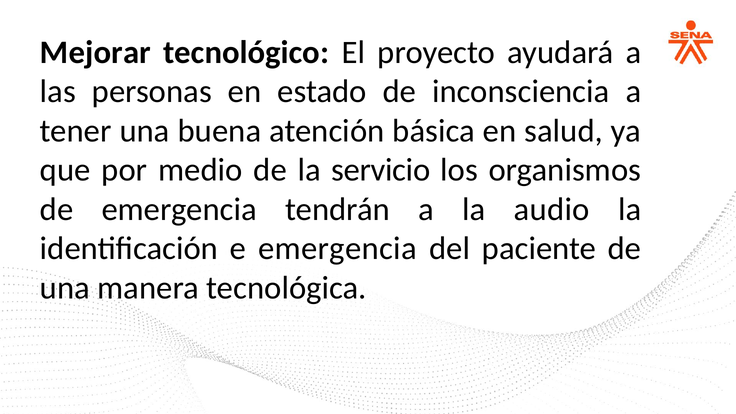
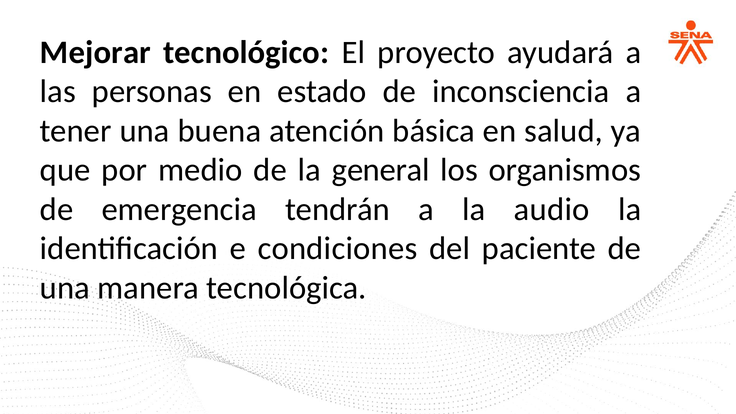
servicio: servicio -> general (381, 170)
e emergencia: emergencia -> condiciones (338, 249)
